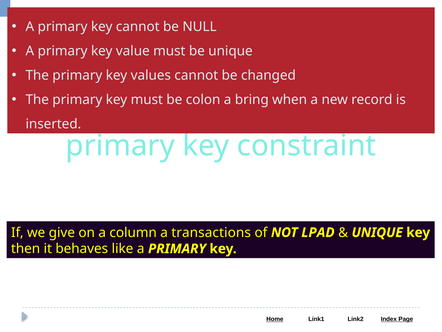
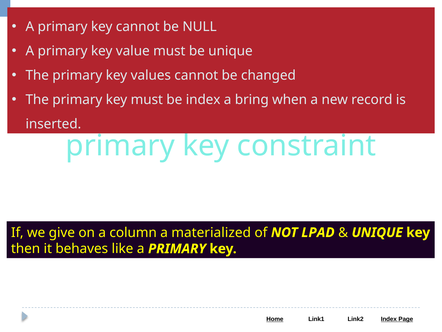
be colon: colon -> index (203, 100)
transactions: transactions -> materialized (211, 232)
